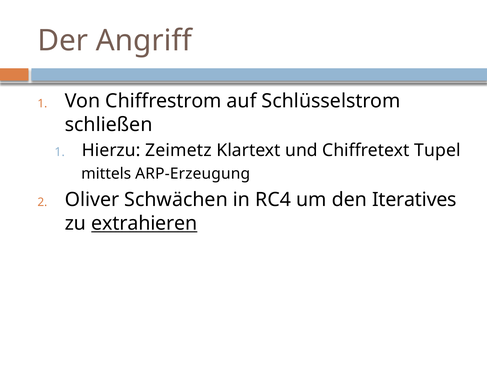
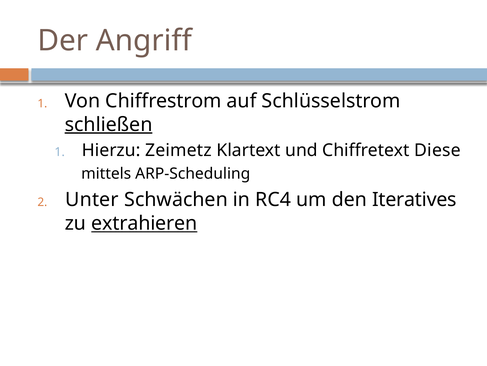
schließen underline: none -> present (109, 124)
Tupel: Tupel -> Diese (437, 150)
ARP-Erzeugung: ARP-Erzeugung -> ARP-Scheduling (193, 173)
Oliver: Oliver -> Unter (92, 199)
